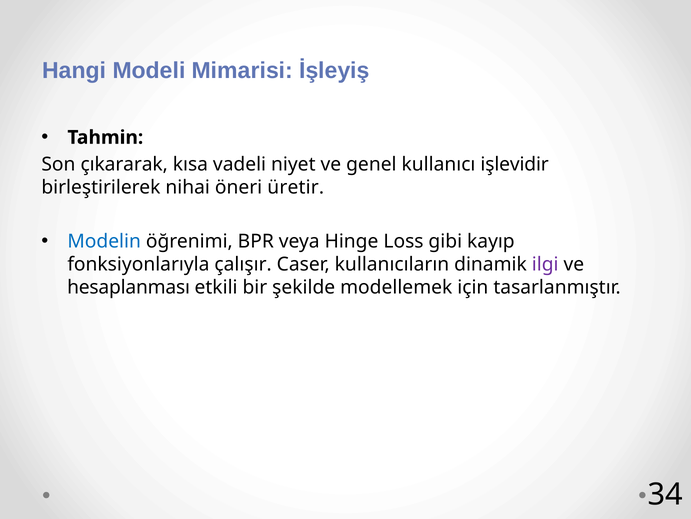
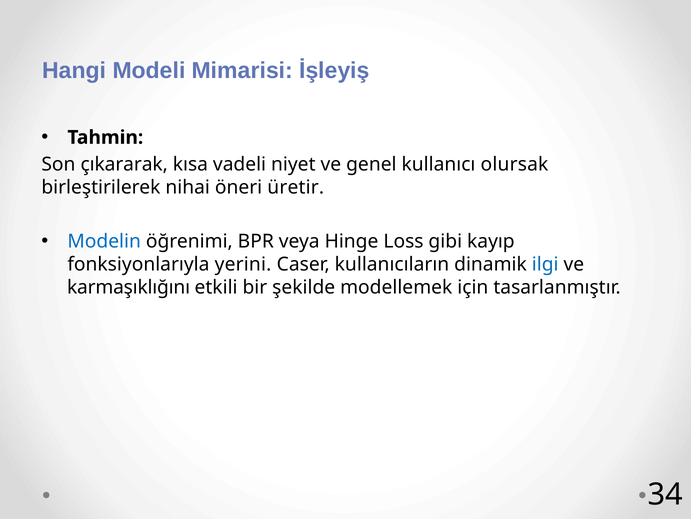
işlevidir: işlevidir -> olursak (514, 164)
çalışır: çalışır -> yerini (243, 264)
ilgi colour: purple -> blue (545, 264)
hesaplanması: hesaplanması -> karmaşıklığını (129, 287)
